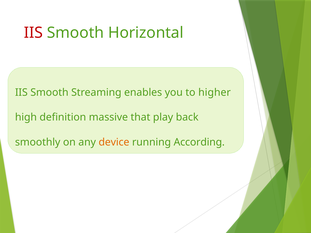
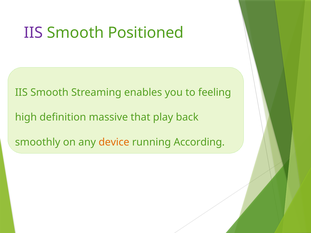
IIS colour: red -> purple (33, 33)
Horizontal: Horizontal -> Positioned (146, 33)
higher: higher -> feeling (215, 92)
